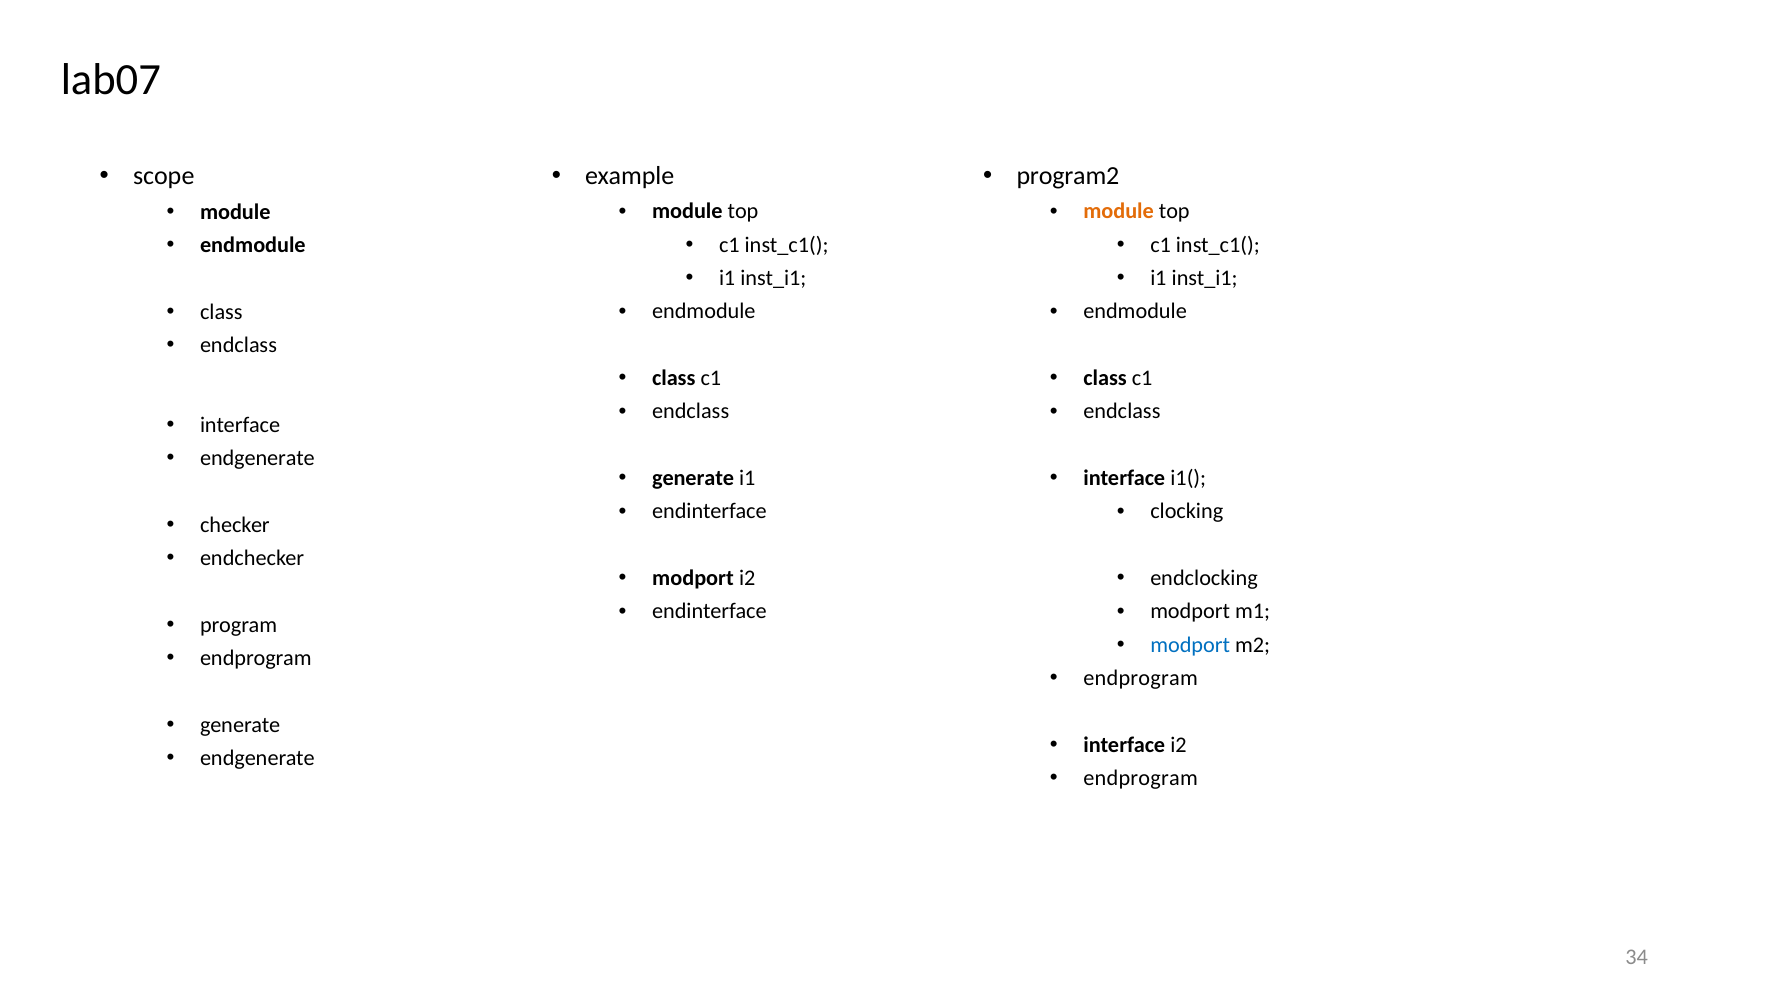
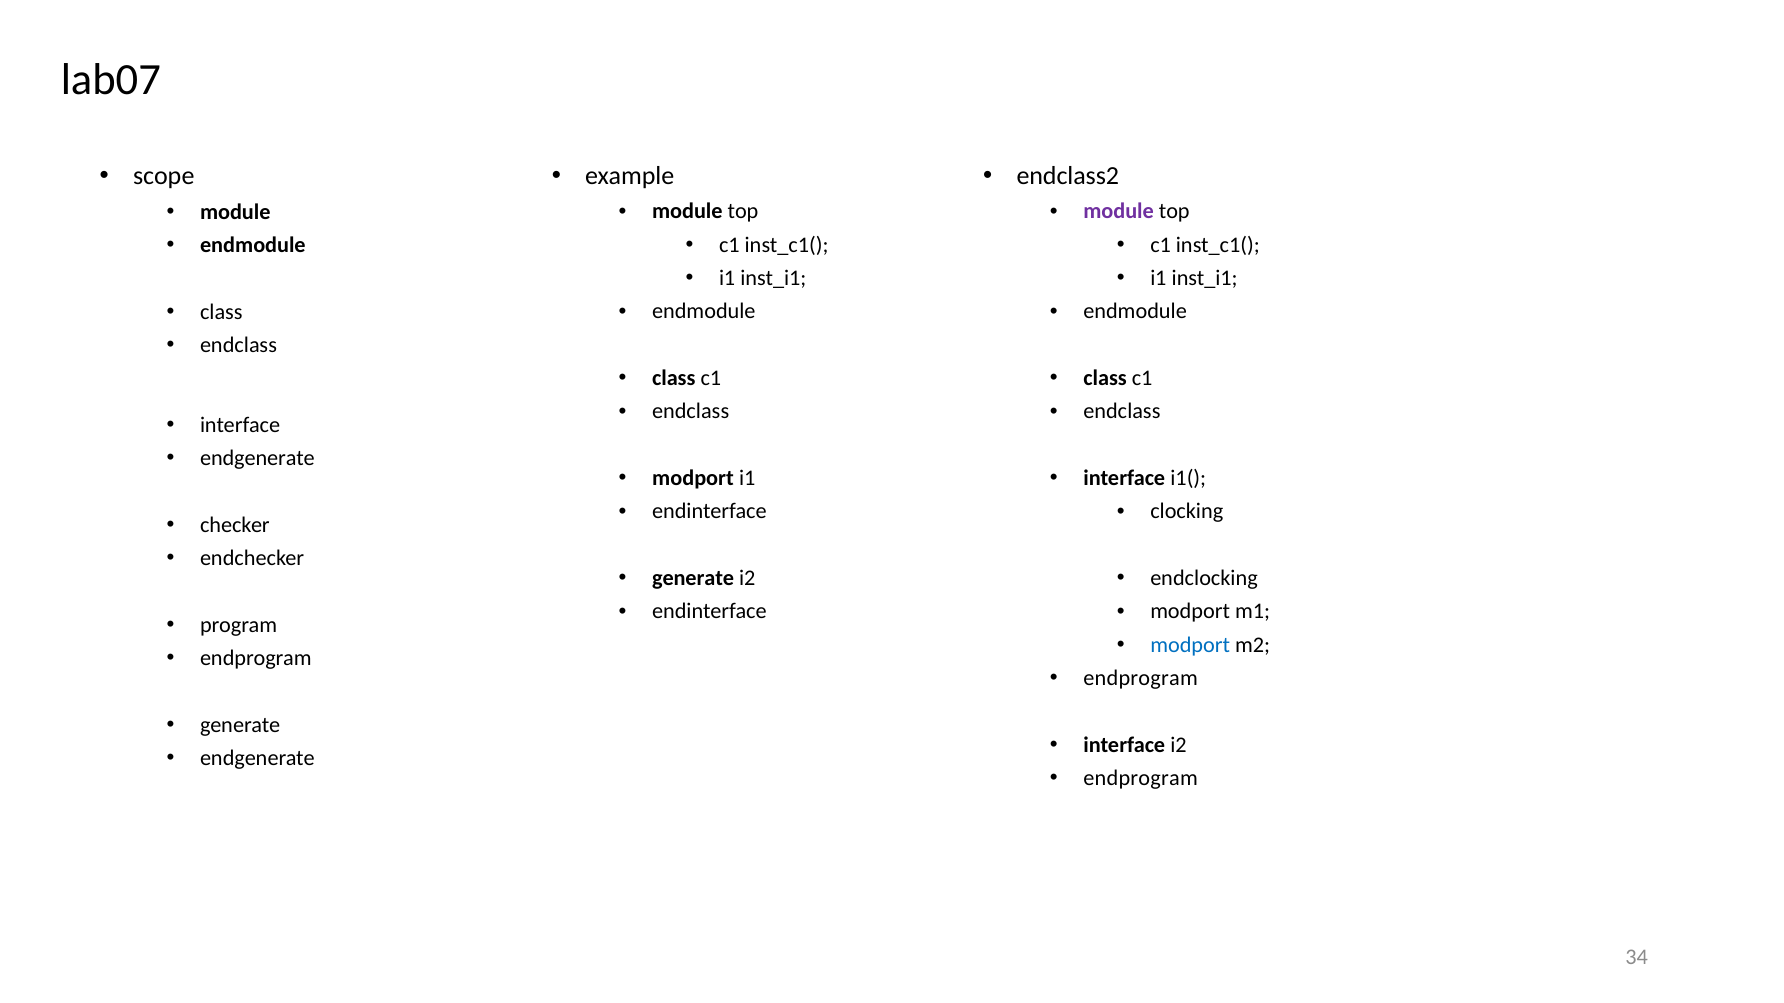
program2: program2 -> endclass2 (1068, 176)
module colour: orange -> purple (1119, 212)
generate: generate -> modport (693, 478)
modport: modport -> generate (693, 579)
